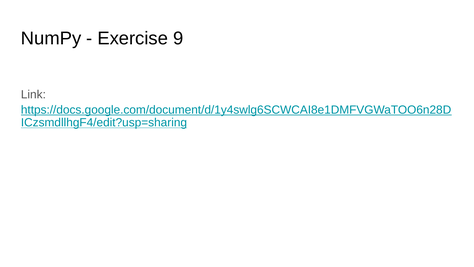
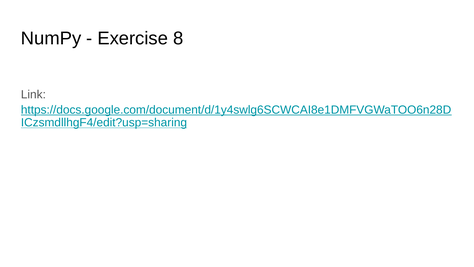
9: 9 -> 8 (178, 38)
